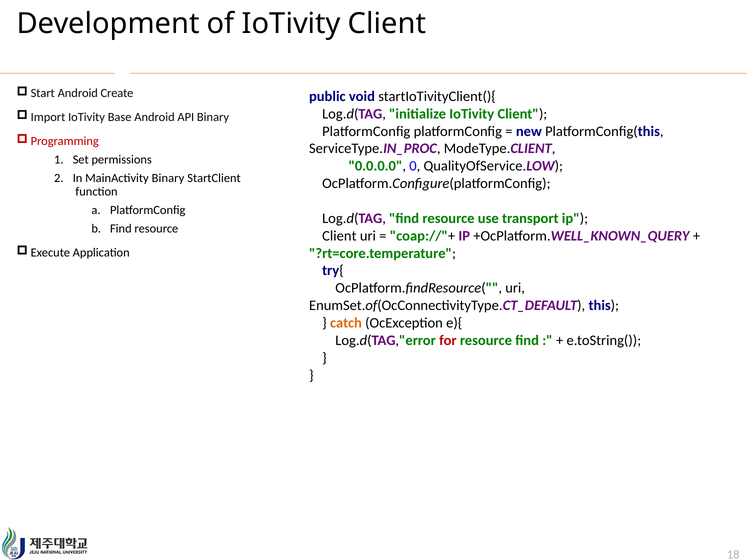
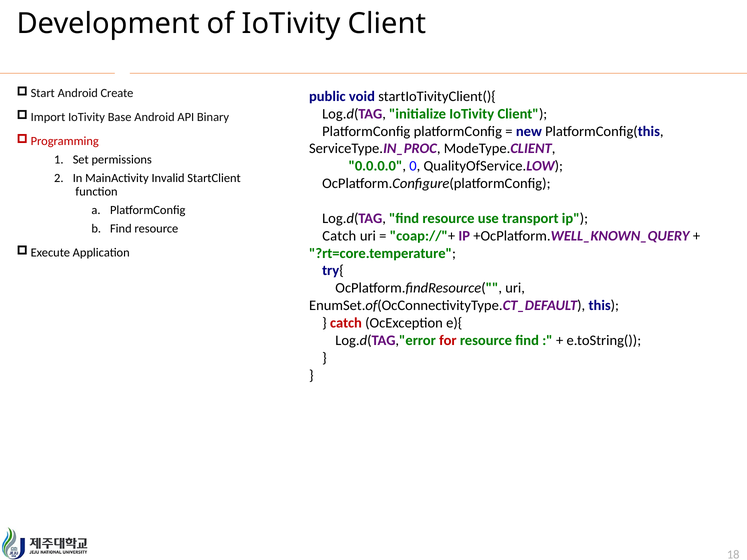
MainActivity Binary: Binary -> Invalid (168, 178)
Client: Client -> Catch (339, 236)
catch colour: orange -> red (346, 323)
